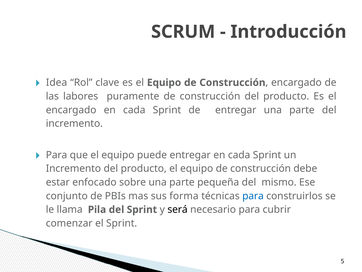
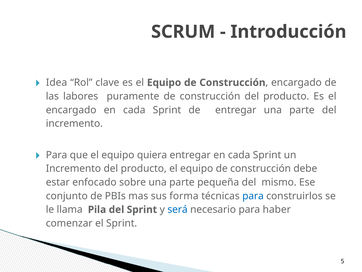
puede: puede -> quiera (152, 155)
será colour: black -> blue (178, 209)
cubrir: cubrir -> haber (277, 209)
